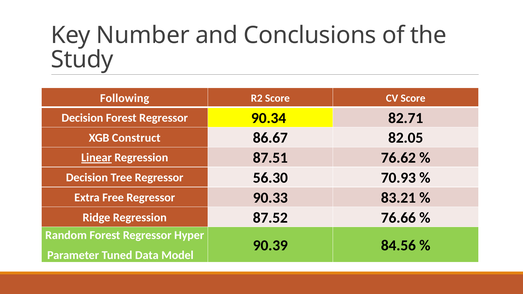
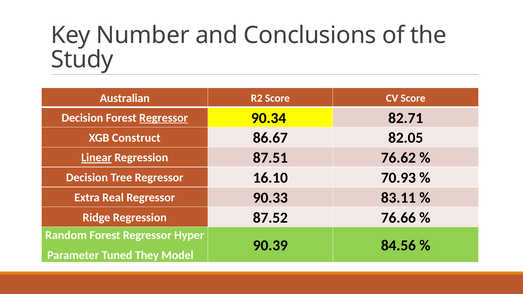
Following: Following -> Australian (125, 98)
Regressor underline: none -> present (164, 118)
56.30: 56.30 -> 16.10 (270, 178)
Free: Free -> Real (113, 198)
83.21: 83.21 -> 83.11 (398, 198)
Data: Data -> They (147, 255)
